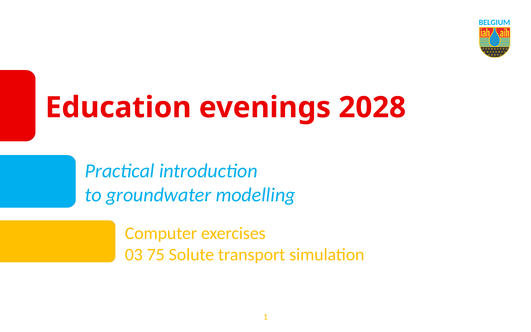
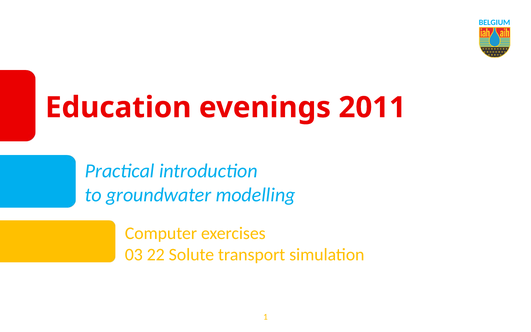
2028: 2028 -> 2011 (372, 107)
75: 75 -> 22 (156, 254)
